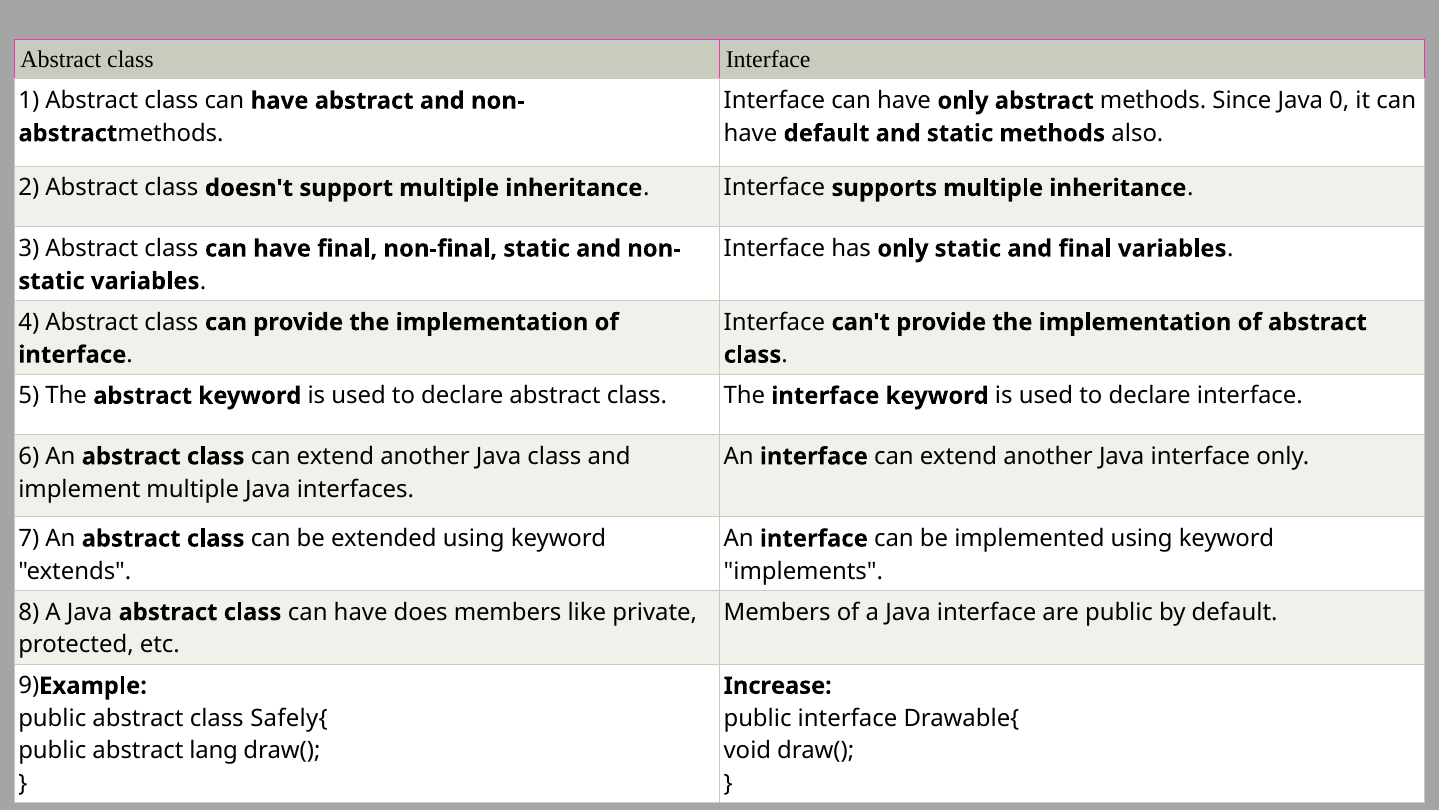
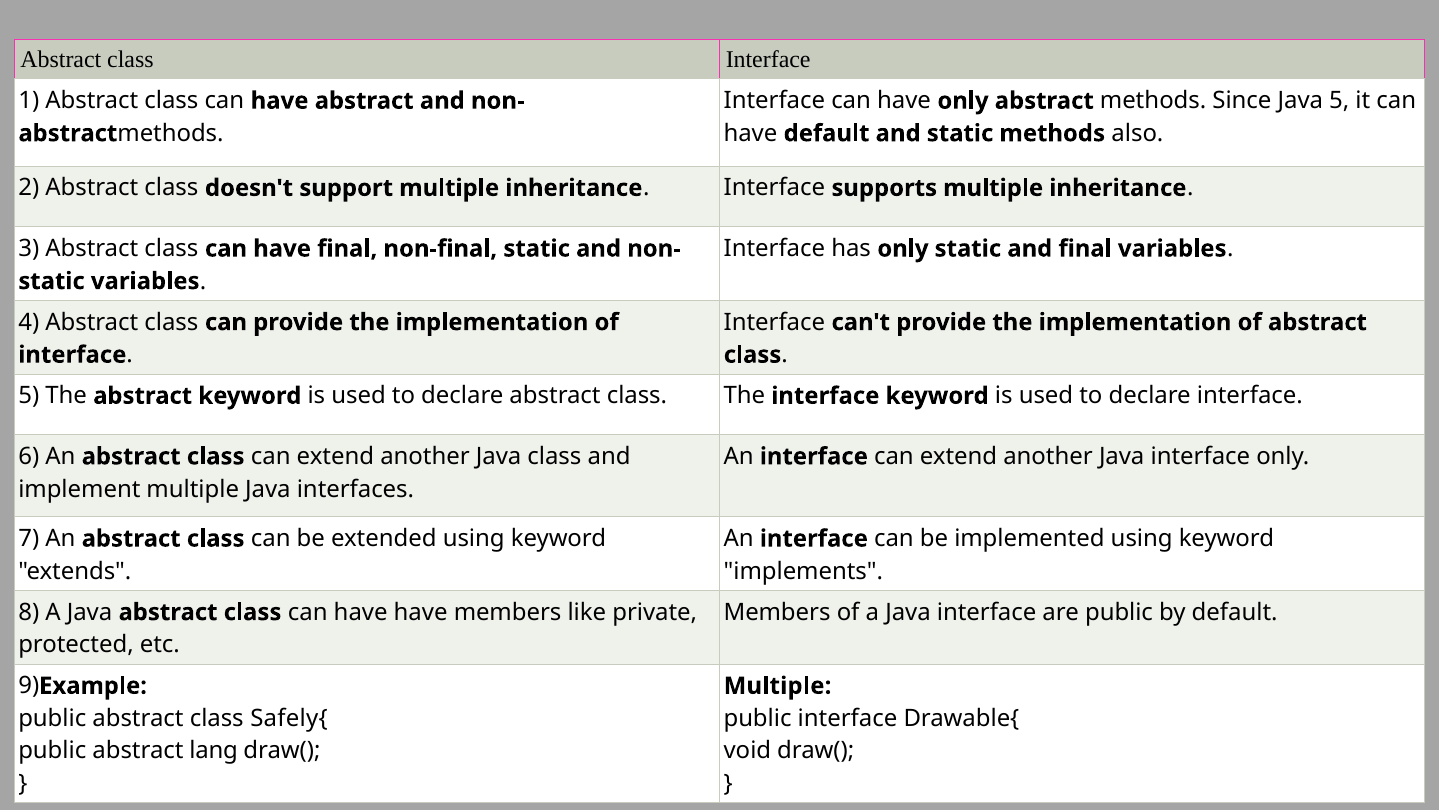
Java 0: 0 -> 5 (1339, 101)
have does: does -> have (421, 612)
Increase: Increase -> Multiple (778, 685)
